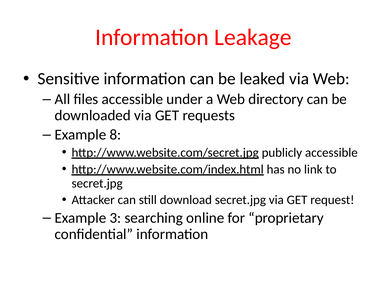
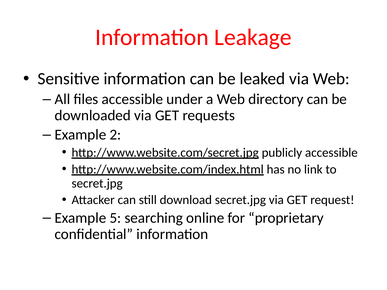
8: 8 -> 2 (115, 135)
3: 3 -> 5 (115, 218)
